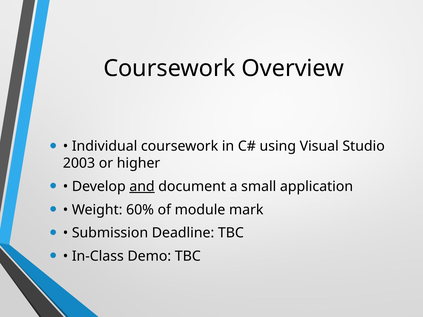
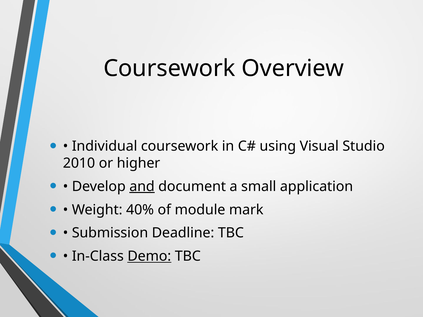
2003: 2003 -> 2010 (79, 163)
60%: 60% -> 40% (140, 210)
Demo underline: none -> present (149, 256)
